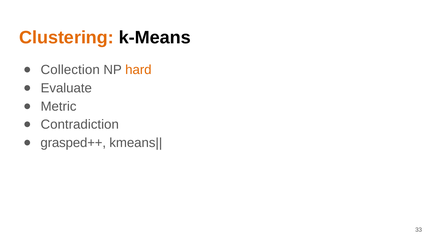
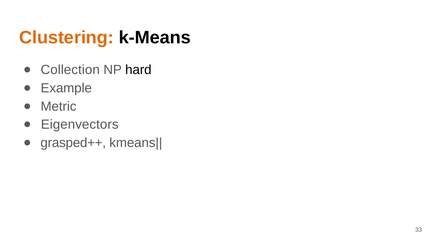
hard colour: orange -> black (138, 70)
Evaluate: Evaluate -> Example (66, 88)
Contradiction: Contradiction -> Eigenvectors (80, 125)
